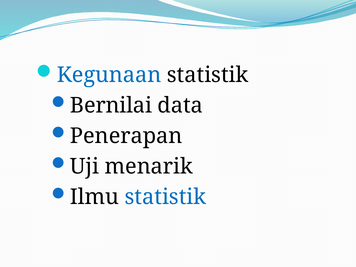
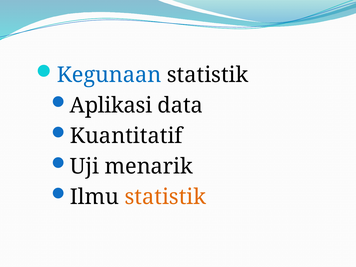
Bernilai: Bernilai -> Aplikasi (111, 106)
Penerapan: Penerapan -> Kuantitatif (126, 136)
statistik colour: blue -> orange (165, 197)
